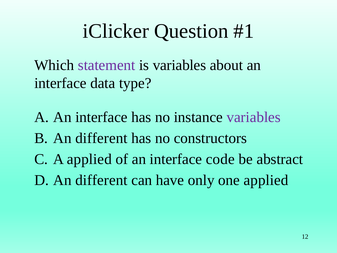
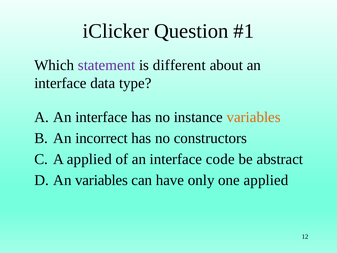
is variables: variables -> different (179, 65)
variables colour: purple -> orange (254, 117)
different: different -> incorrect (101, 138)
different: different -> variables (102, 180)
